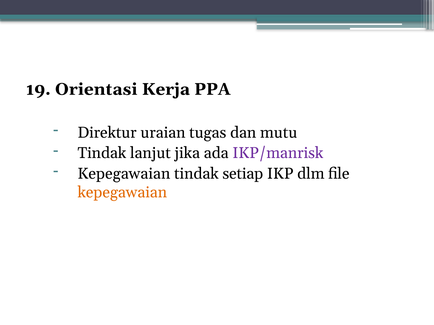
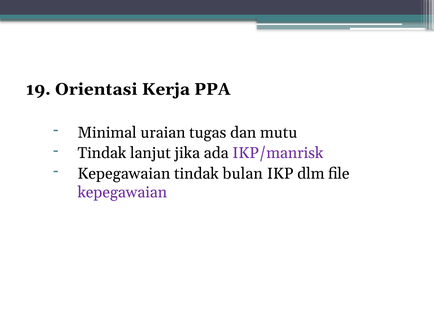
Direktur: Direktur -> Minimal (107, 133)
setiap: setiap -> bulan (243, 174)
kepegawaian colour: orange -> purple (122, 193)
